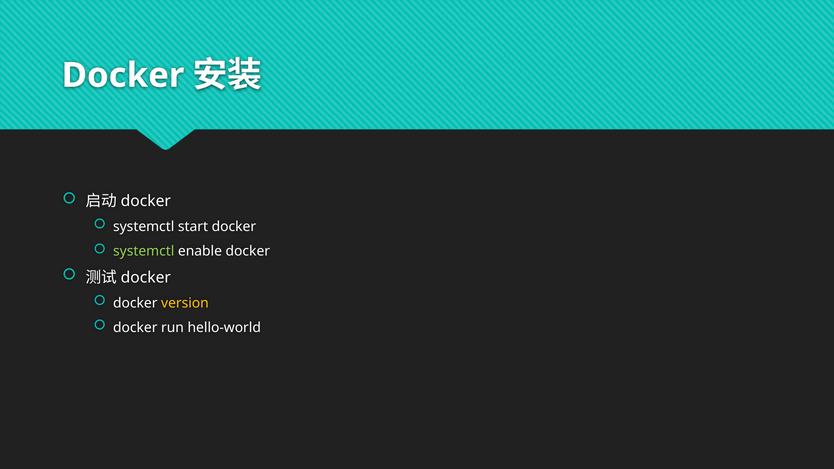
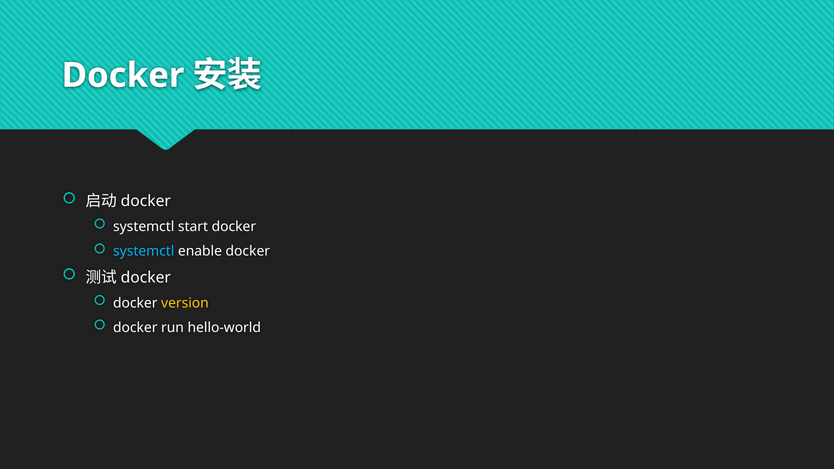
systemctl colour: light green -> light blue (144, 251)
